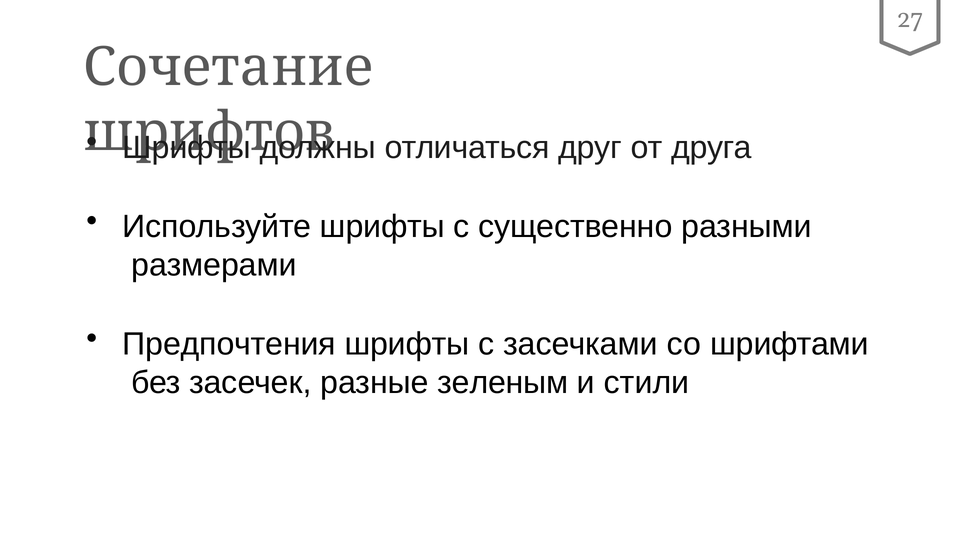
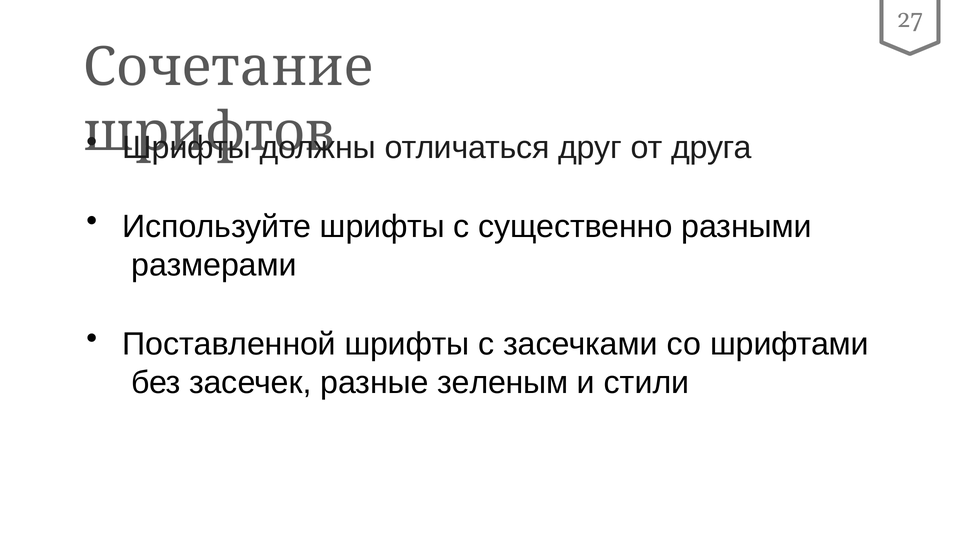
Предпочтения: Предпочтения -> Поставленной (229, 344)
